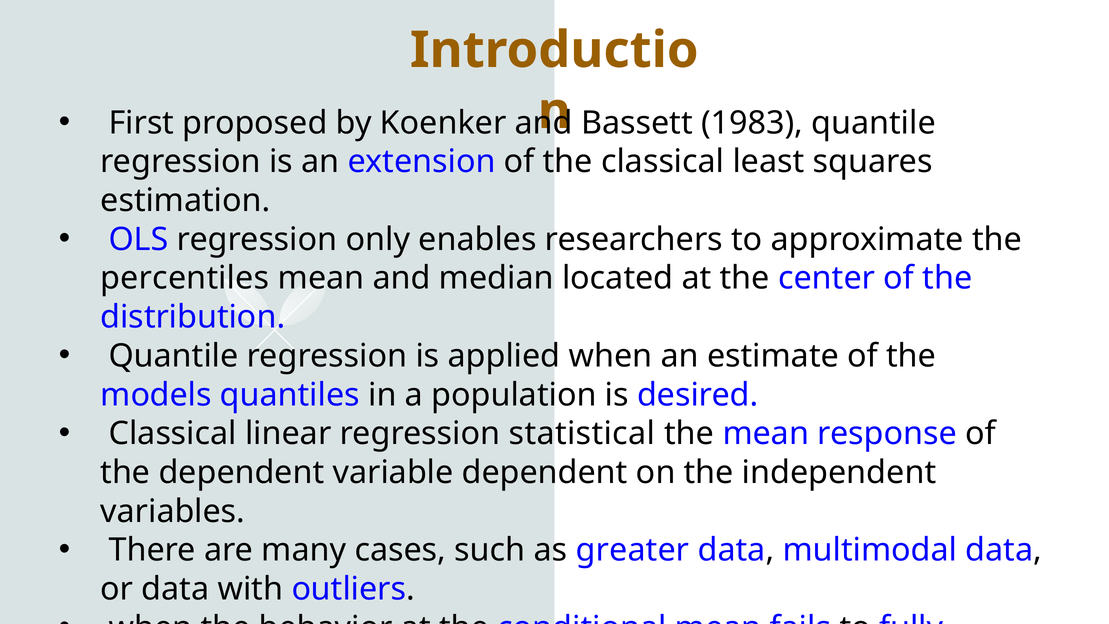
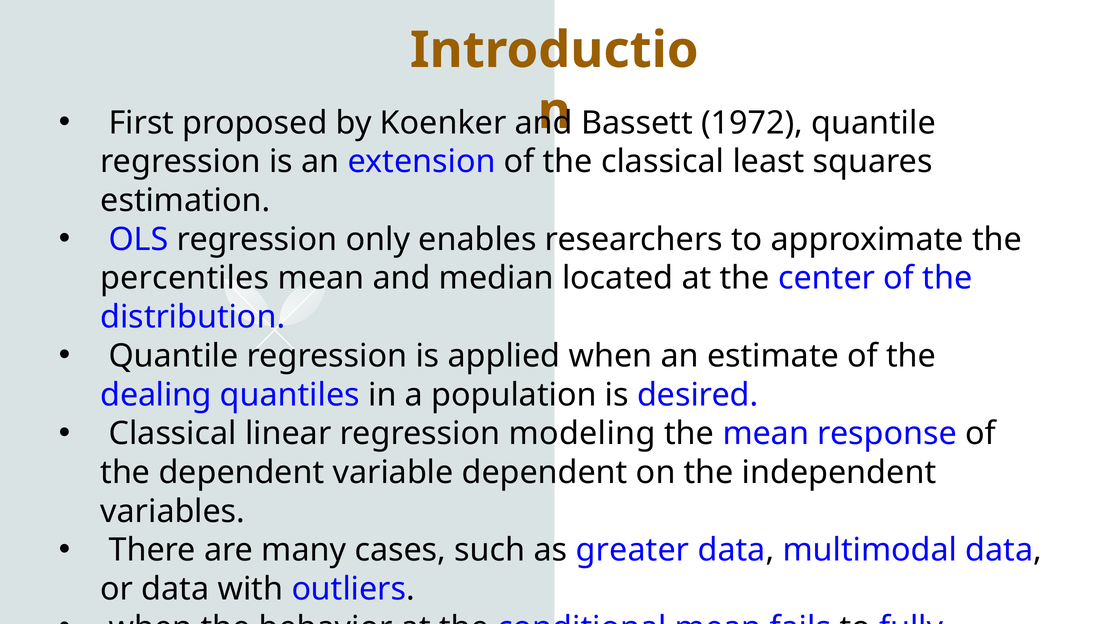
1983: 1983 -> 1972 (752, 123)
models: models -> dealing (156, 395)
statistical: statistical -> modeling (582, 434)
